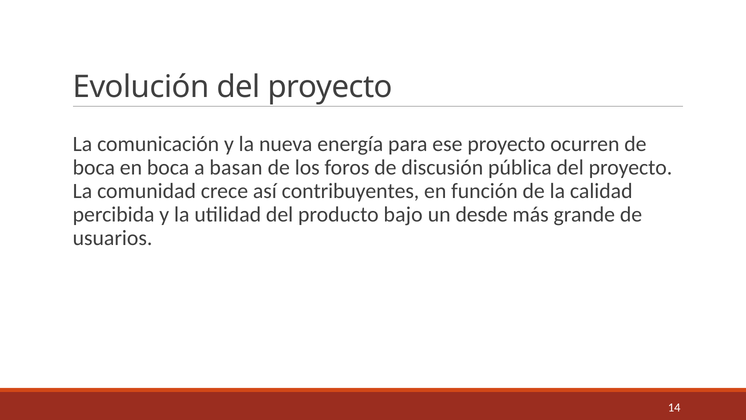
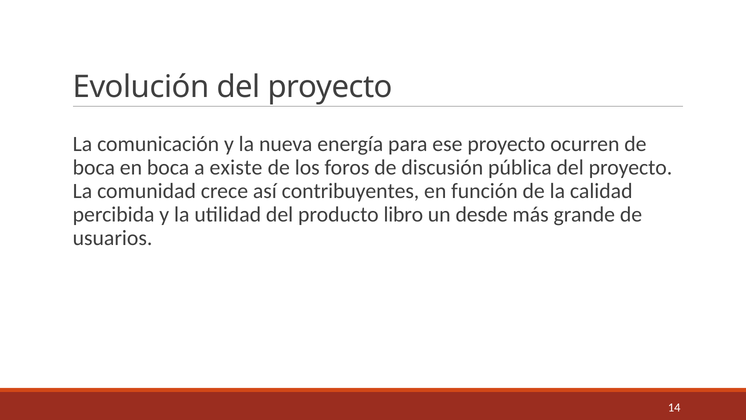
basan: basan -> existe (236, 167)
bajo: bajo -> libro (403, 215)
